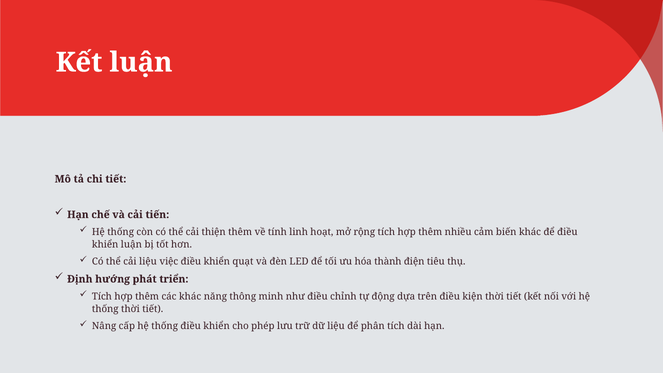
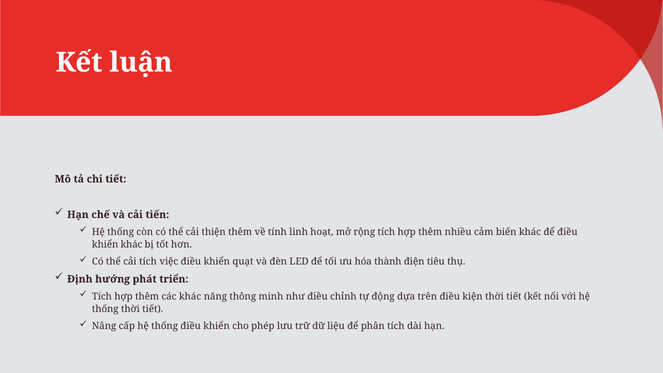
khiển luận: luận -> khác (132, 245)
cải liệu: liệu -> tích (148, 262)
